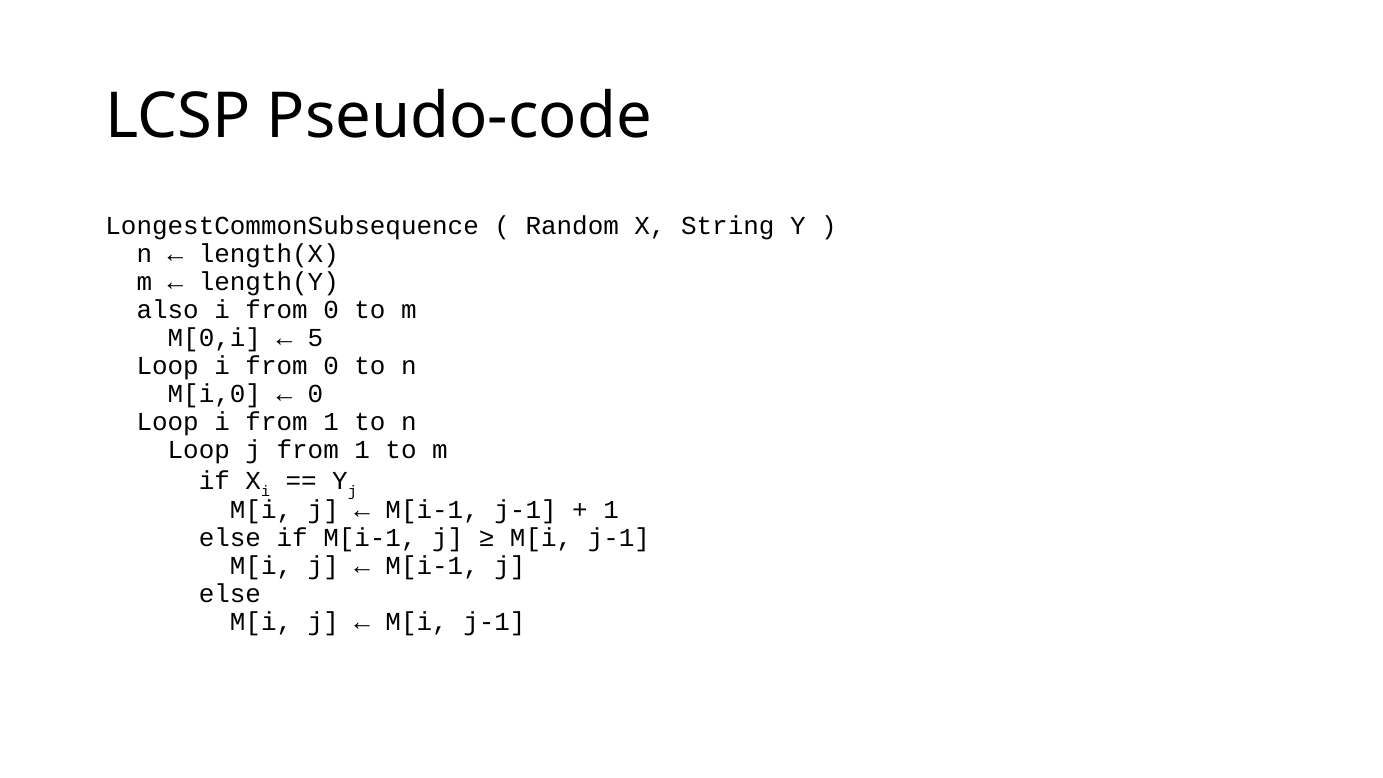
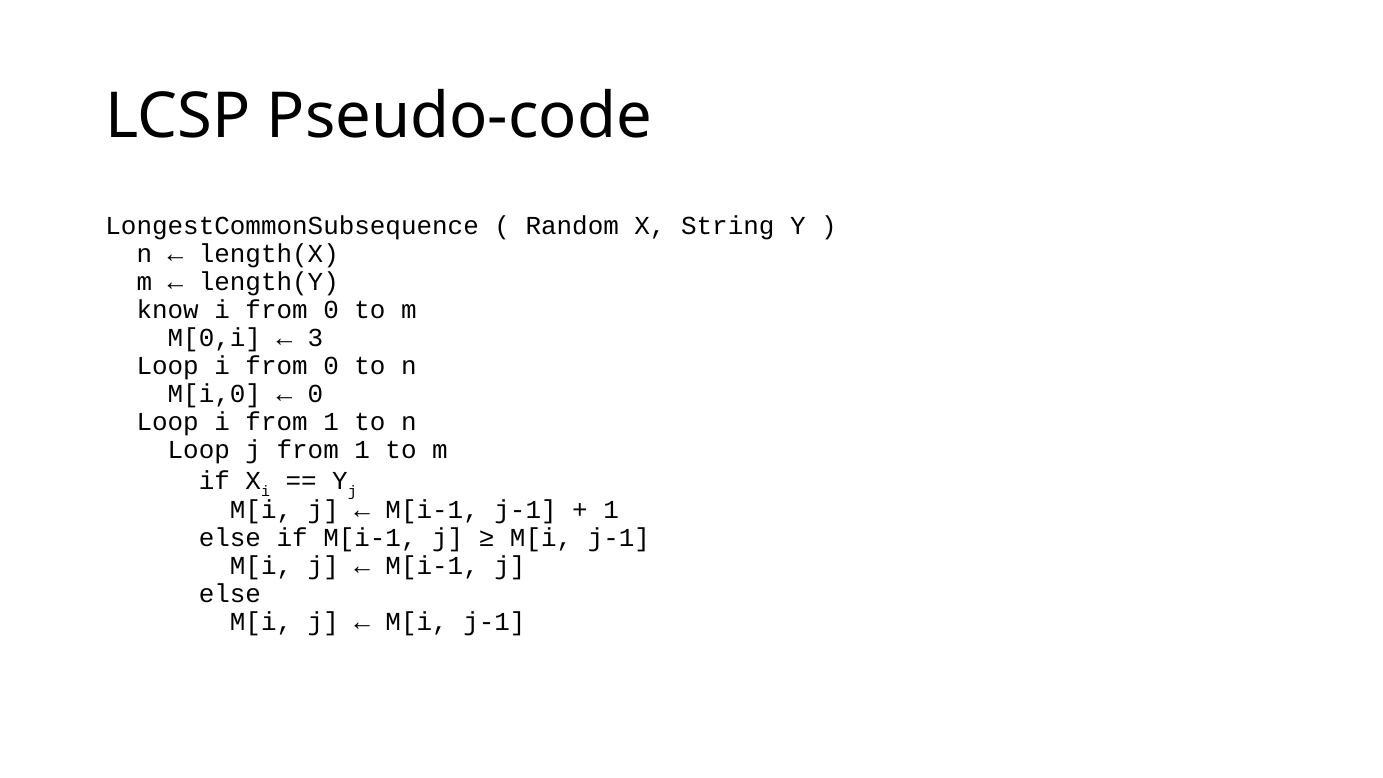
also: also -> know (168, 310)
5: 5 -> 3 (315, 338)
